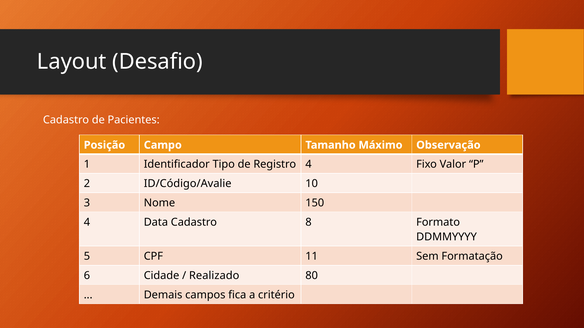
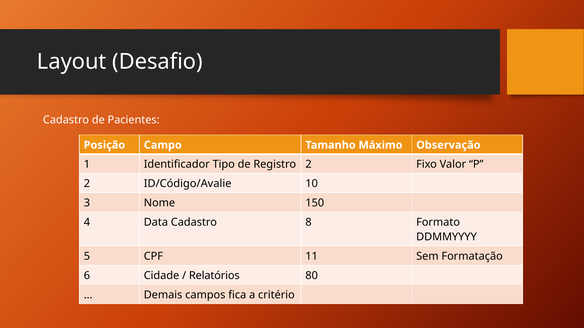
Registro 4: 4 -> 2 (309, 165)
Realizado: Realizado -> Relatórios (214, 276)
